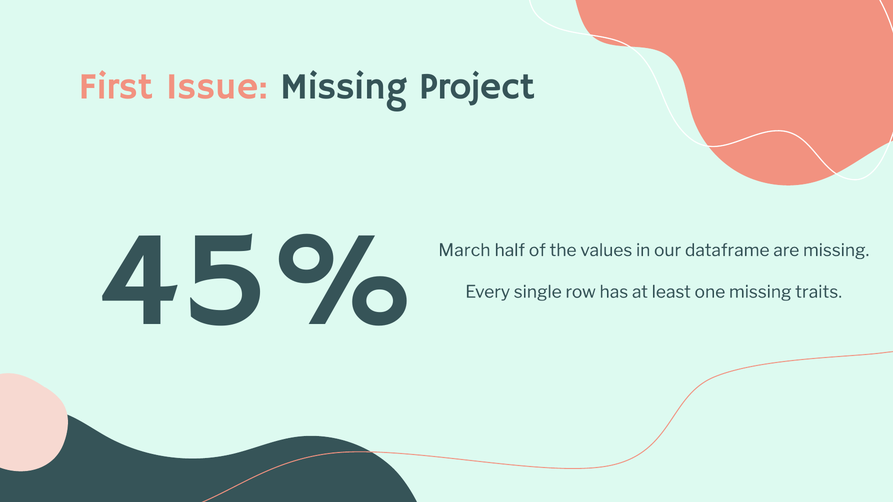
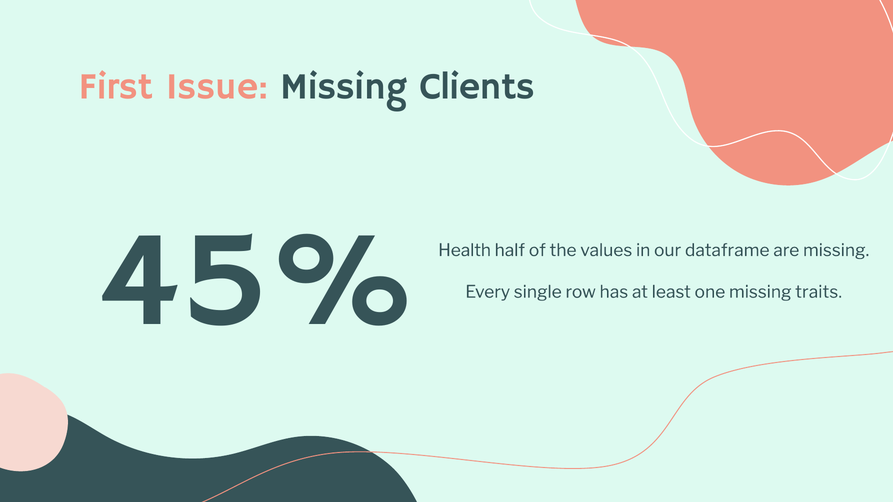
Project: Project -> Clients (477, 86)
March: March -> Health (465, 250)
